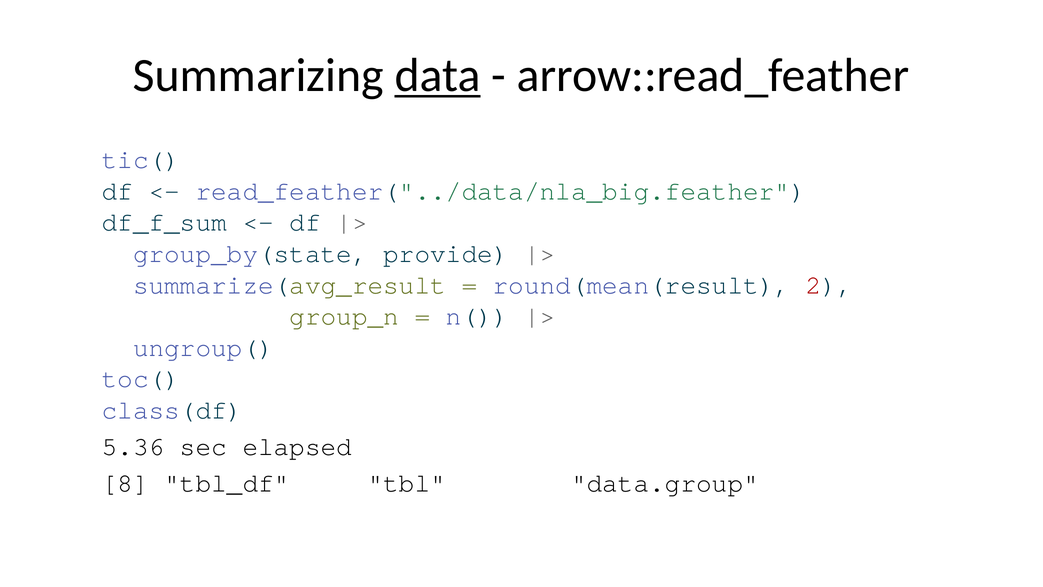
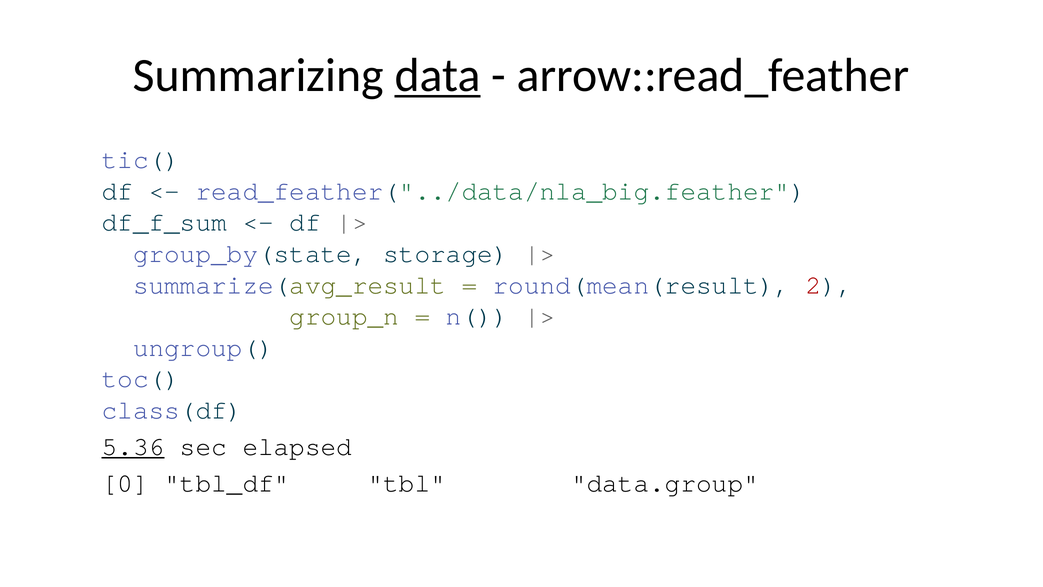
provide: provide -> storage (446, 253)
5.36 underline: none -> present (133, 446)
8: 8 -> 0 (125, 483)
